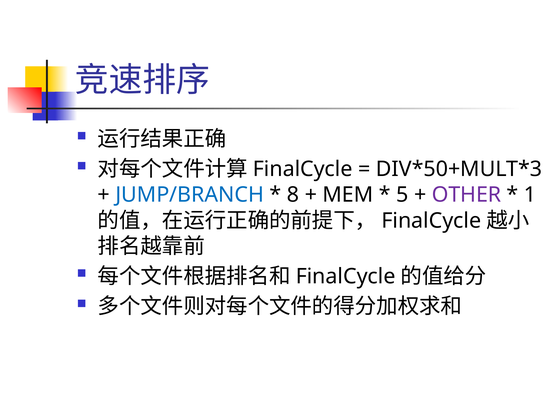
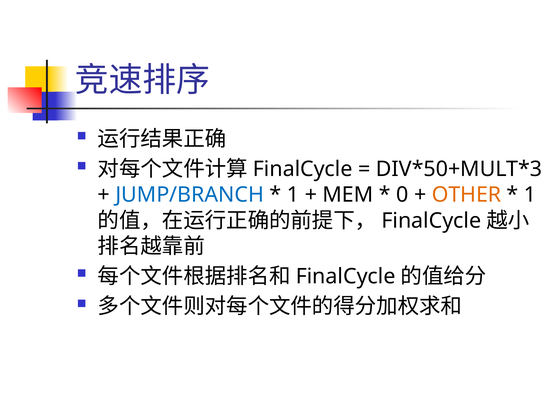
8: 8 -> 1 (293, 195)
5: 5 -> 0 (402, 195)
OTHER colour: purple -> orange (467, 195)
